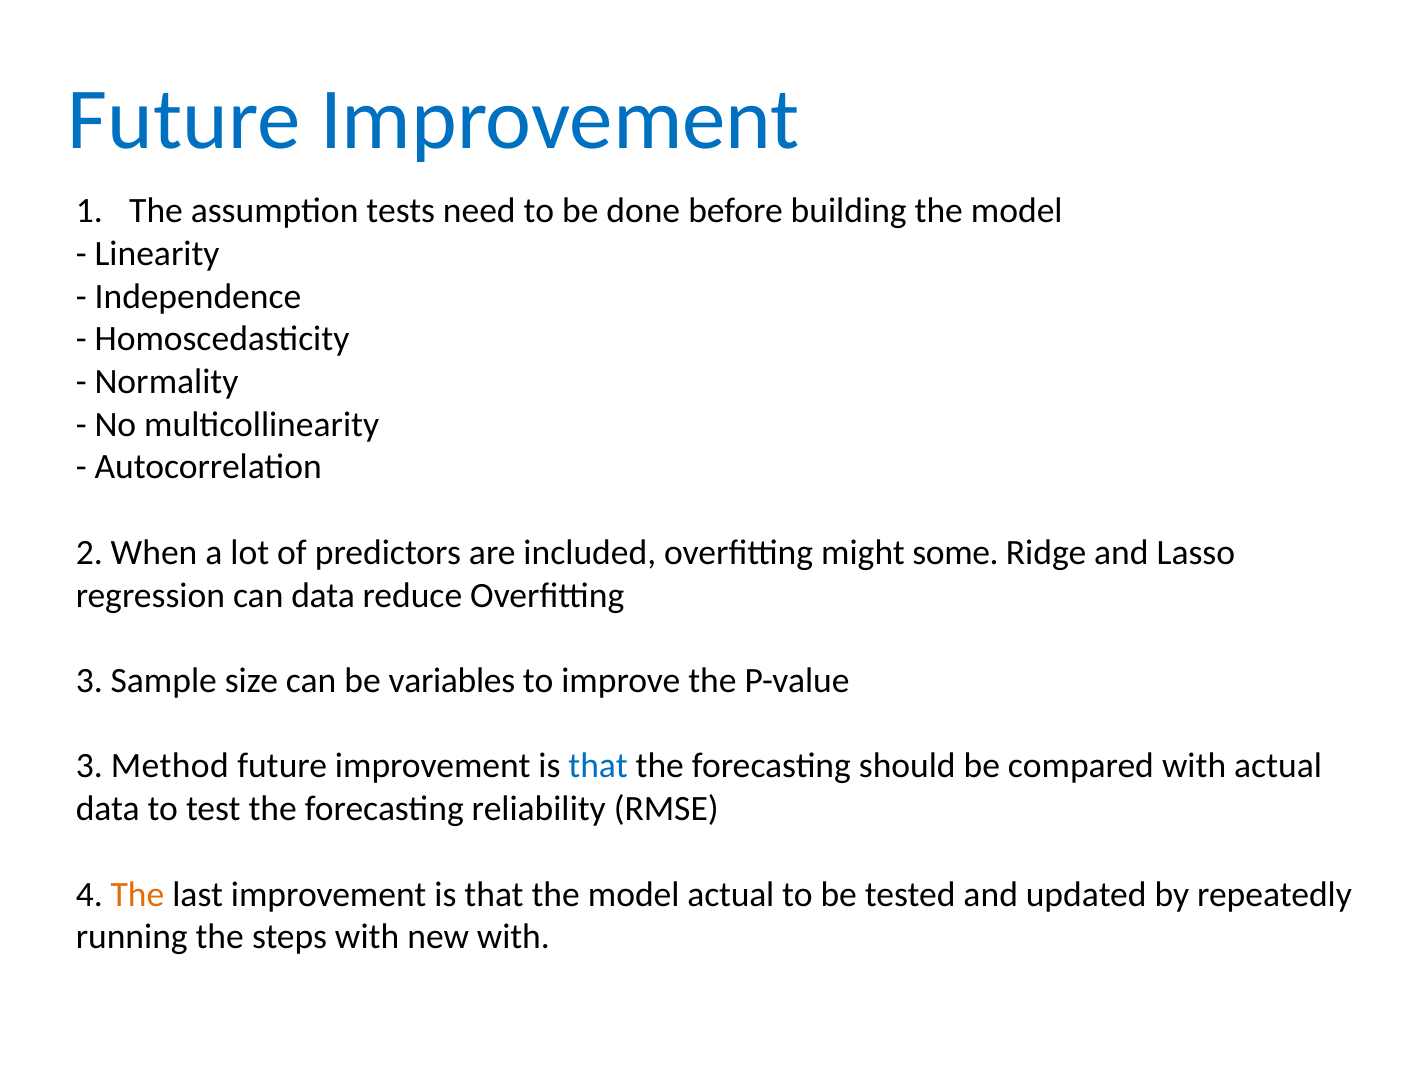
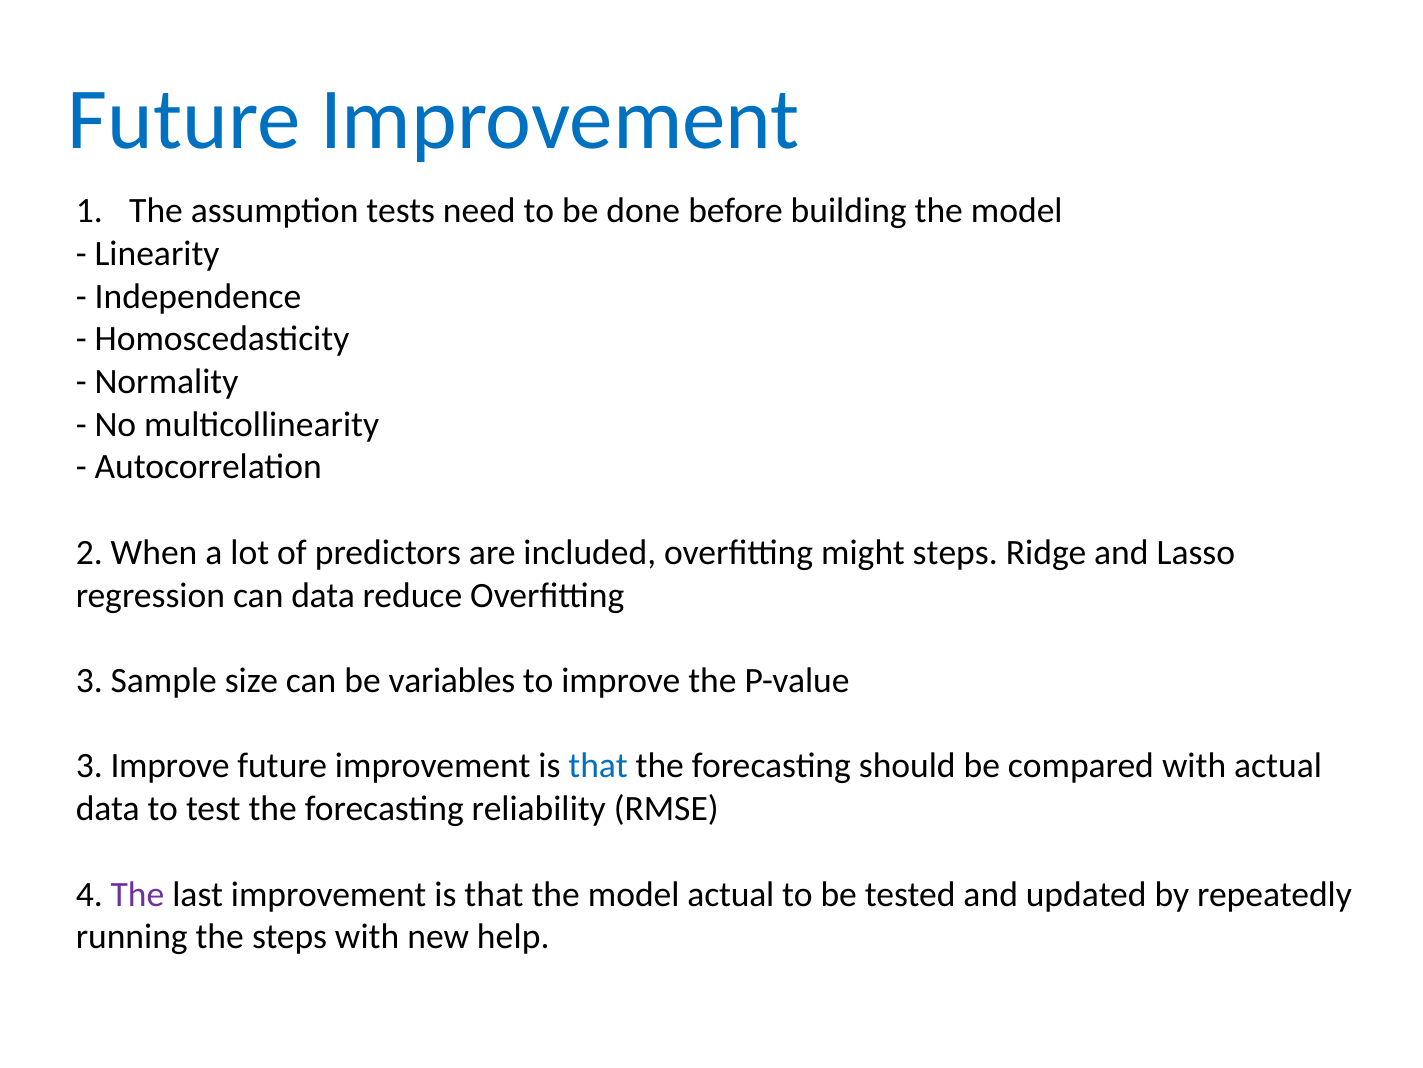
might some: some -> steps (955, 552)
3 Method: Method -> Improve (170, 766)
The colour: orange -> purple (137, 894)
new with: with -> help (513, 936)
